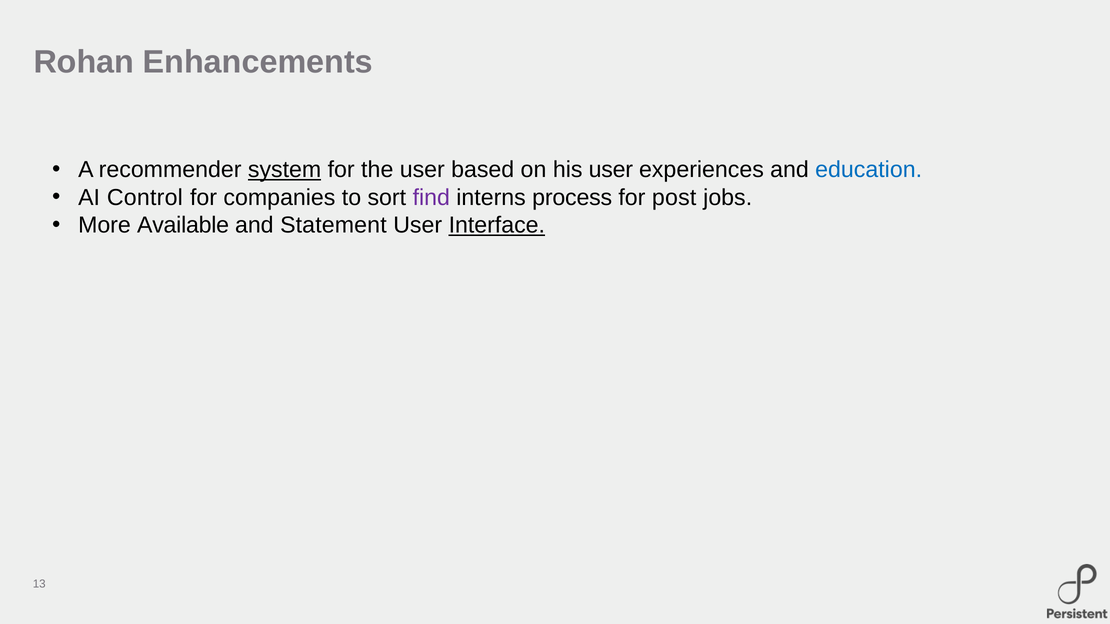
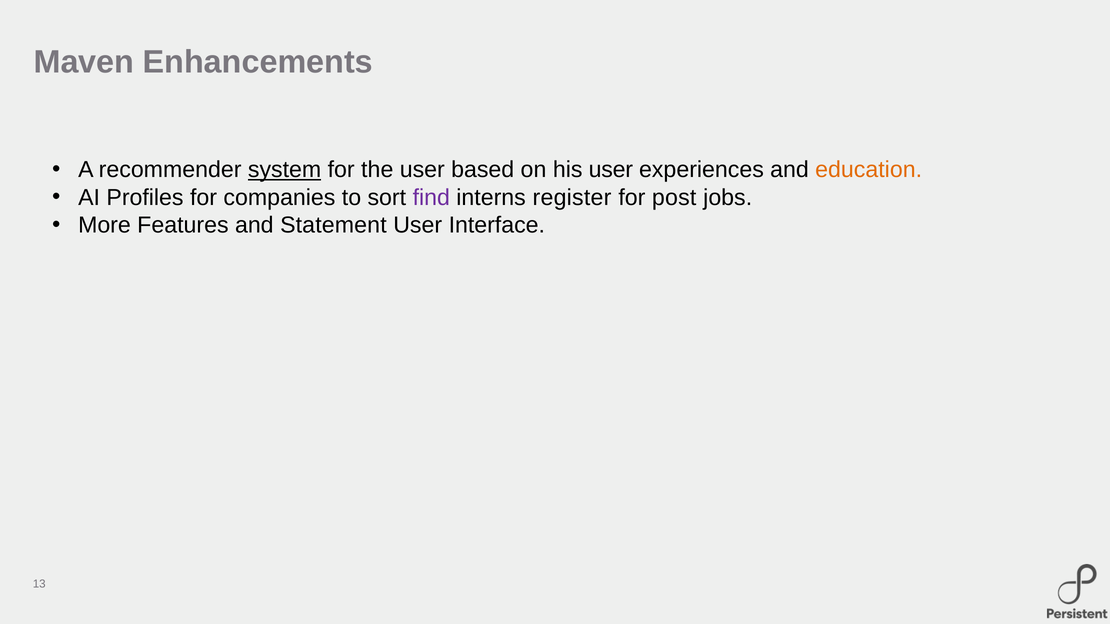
Rohan: Rohan -> Maven (84, 62)
education colour: blue -> orange (869, 170)
Control: Control -> Profiles (145, 198)
process: process -> register (572, 198)
Available: Available -> Features (183, 225)
Interface underline: present -> none (497, 225)
